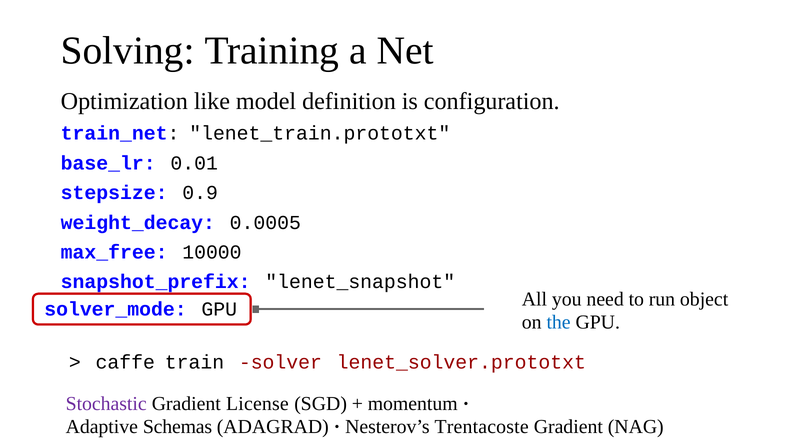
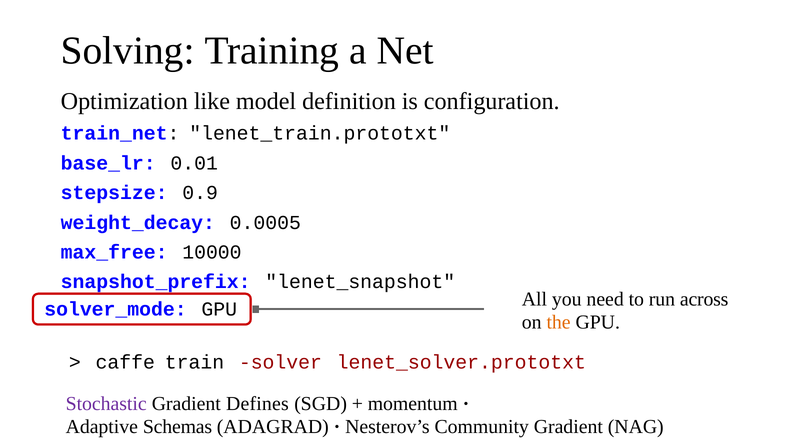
object: object -> across (704, 299)
the colour: blue -> orange (559, 322)
License: License -> Defines (257, 404)
Trentacoste: Trentacoste -> Community (482, 427)
